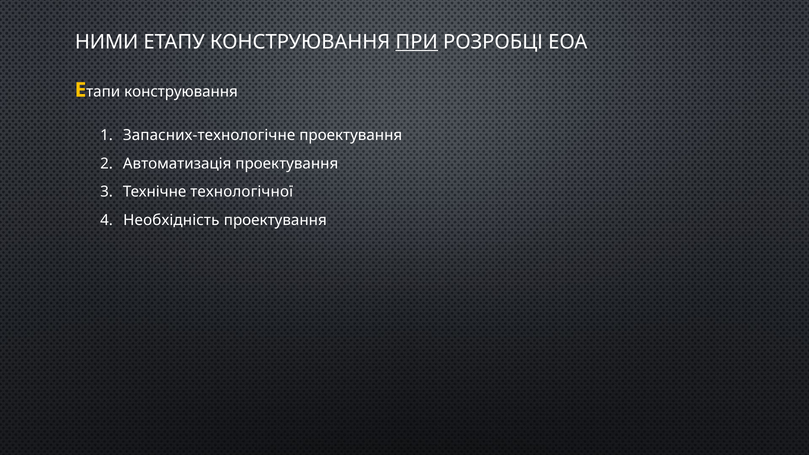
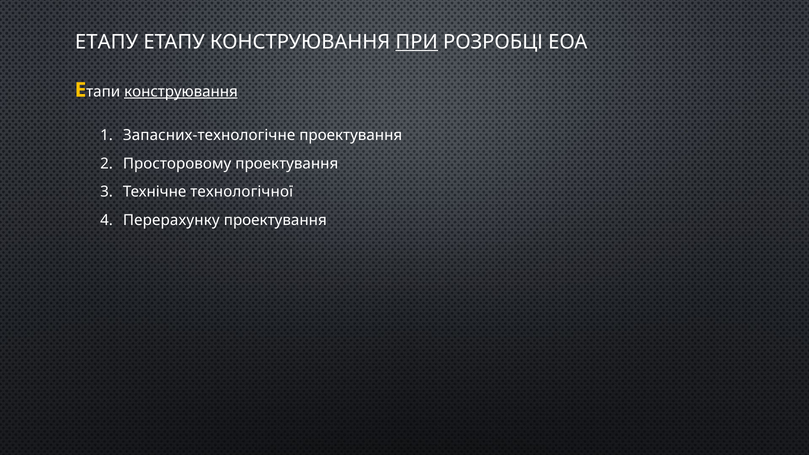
НИМИ: НИМИ -> ЕТАПУ (107, 42)
конструювання underline: none -> present (181, 92)
Автоматизація: Автоматизація -> Просторовому (177, 164)
Необхідність: Необхідність -> Перерахунку (171, 220)
